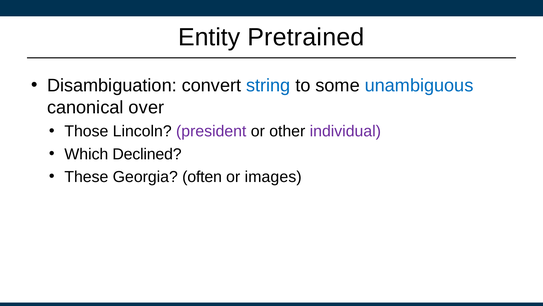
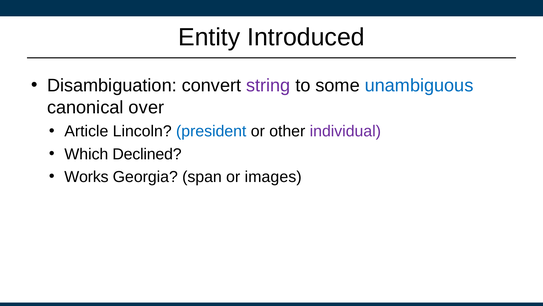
Pretrained: Pretrained -> Introduced (306, 37)
string colour: blue -> purple (268, 85)
Those: Those -> Article (86, 131)
president colour: purple -> blue (211, 131)
These: These -> Works (86, 177)
often: often -> span (202, 177)
